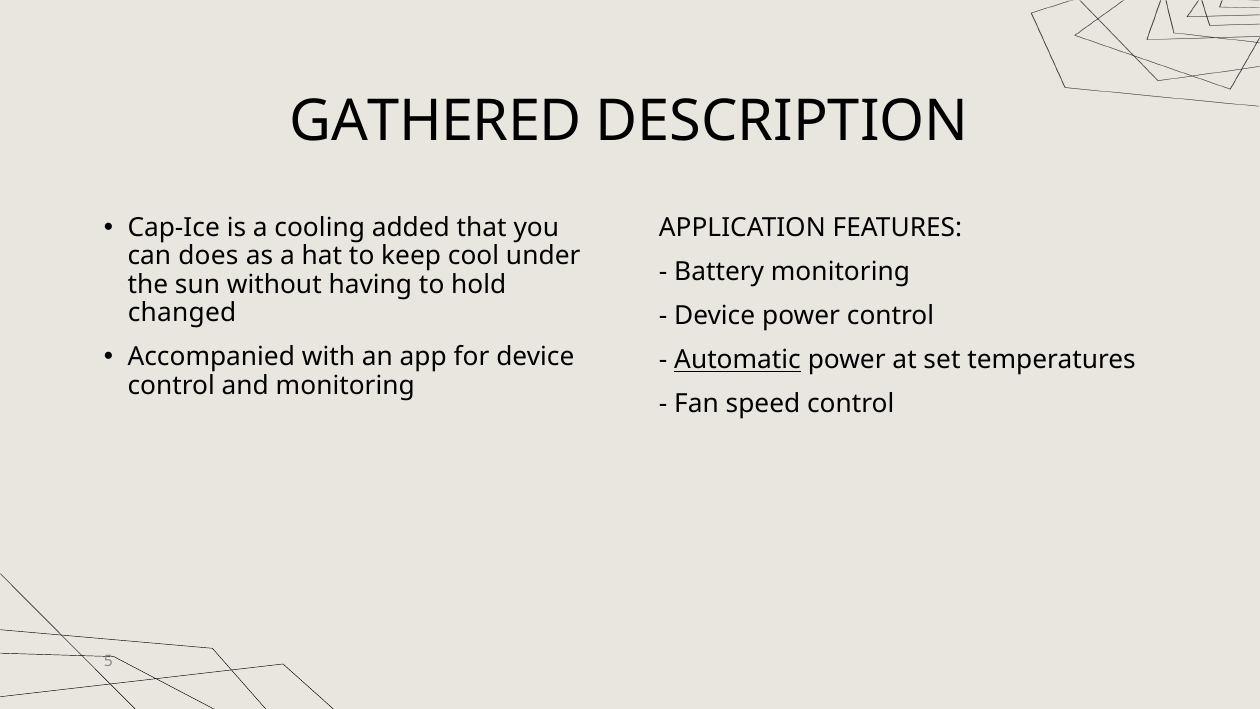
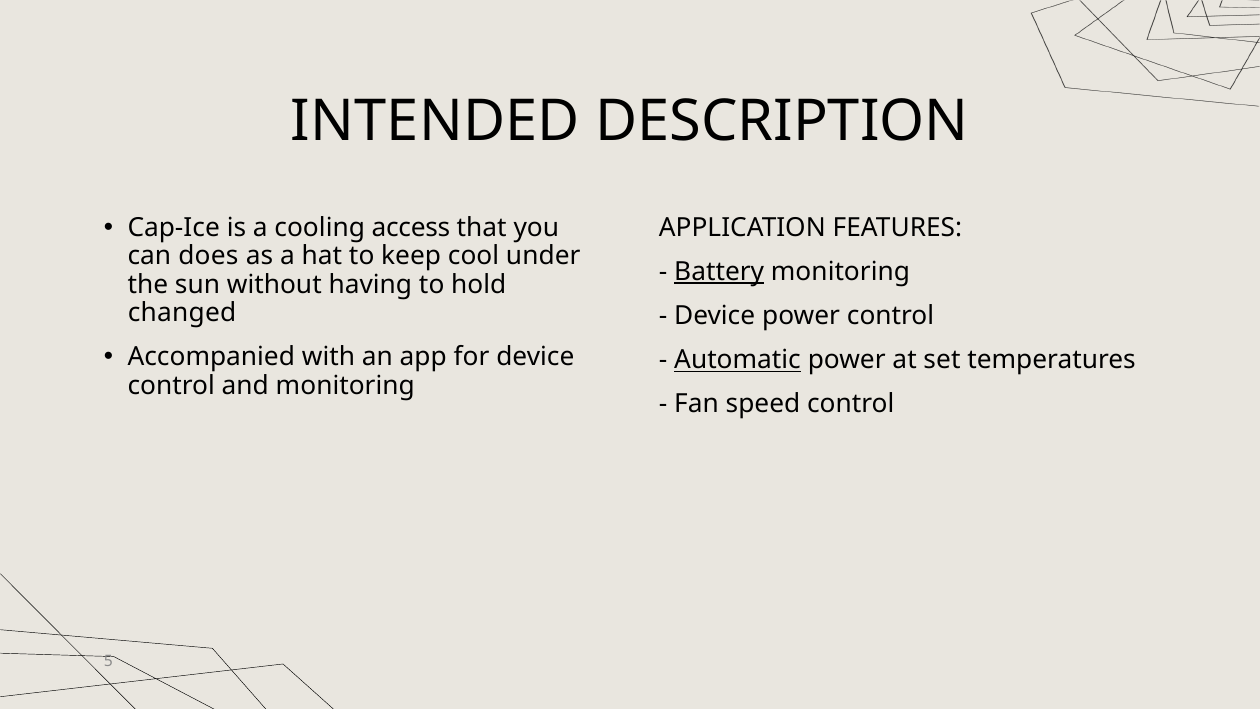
GATHERED: GATHERED -> INTENDED (435, 122)
added: added -> access (411, 228)
Battery underline: none -> present (719, 272)
